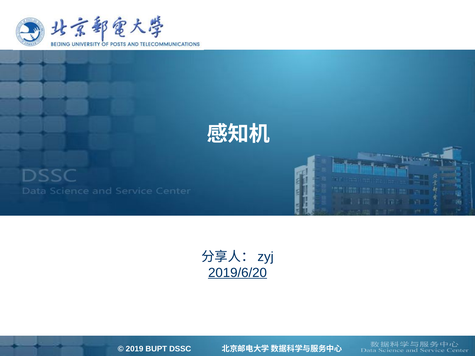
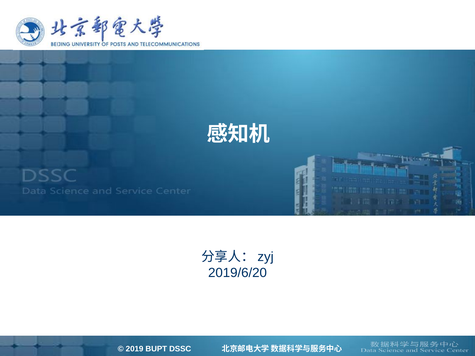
2019/6/20 underline: present -> none (238, 273)
